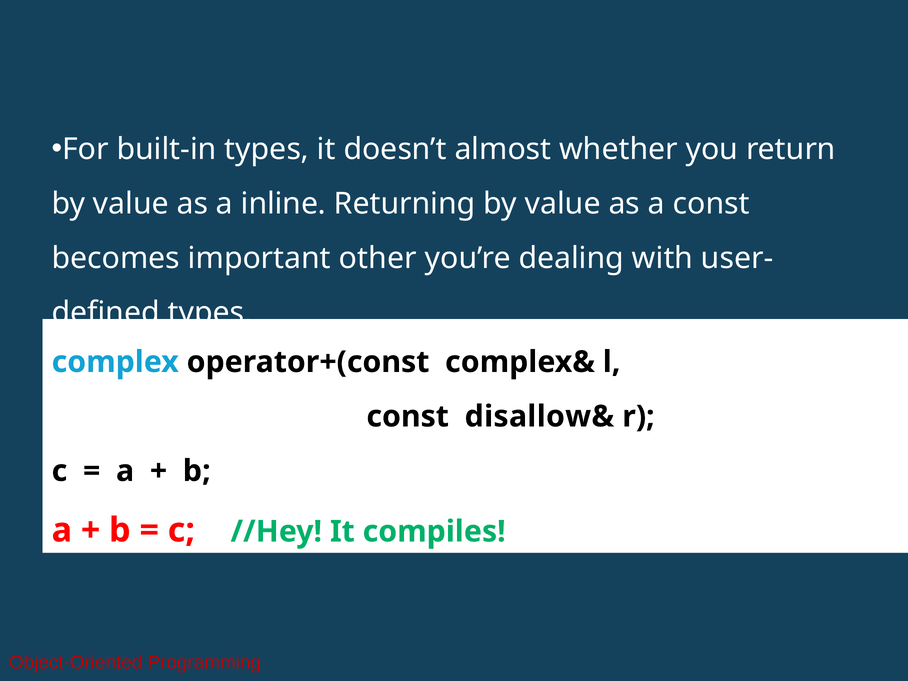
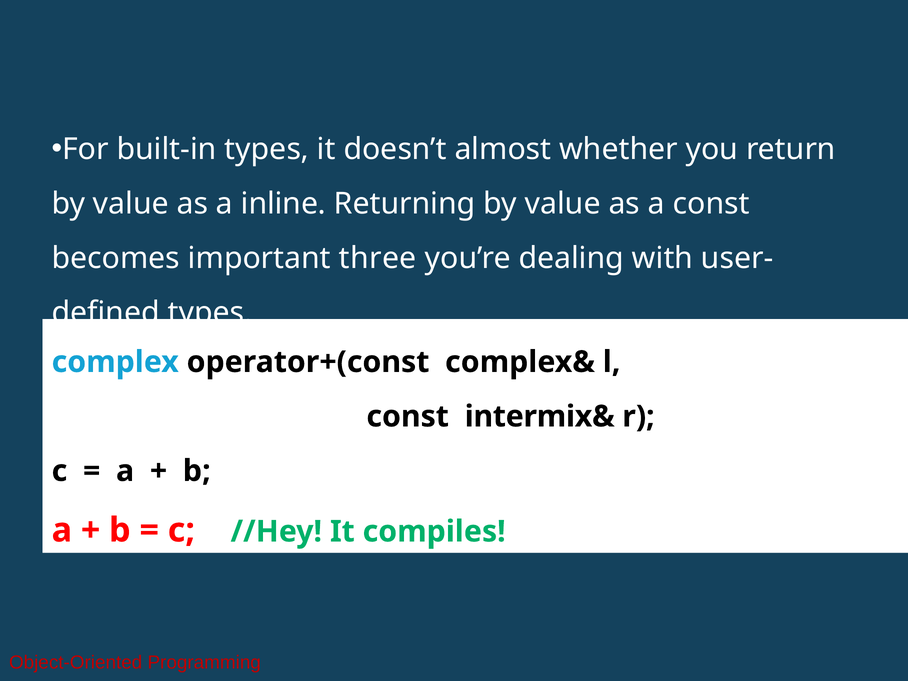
other: other -> three (378, 258)
disallow&: disallow& -> intermix& (540, 416)
